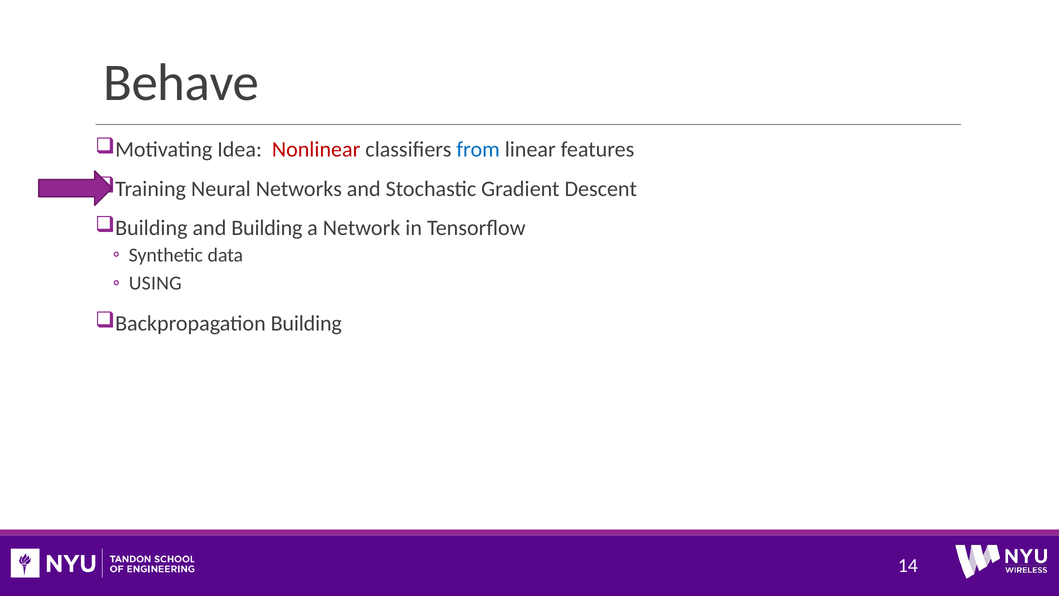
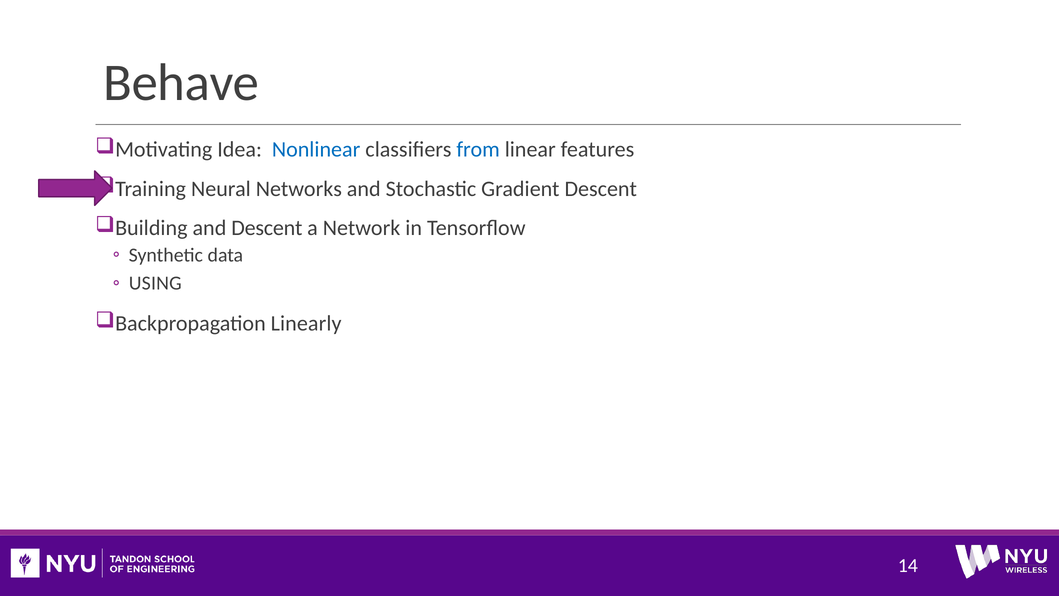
Nonlinear colour: red -> blue (316, 149)
and Building: Building -> Descent (267, 228)
Backpropagation Building: Building -> Linearly (306, 323)
